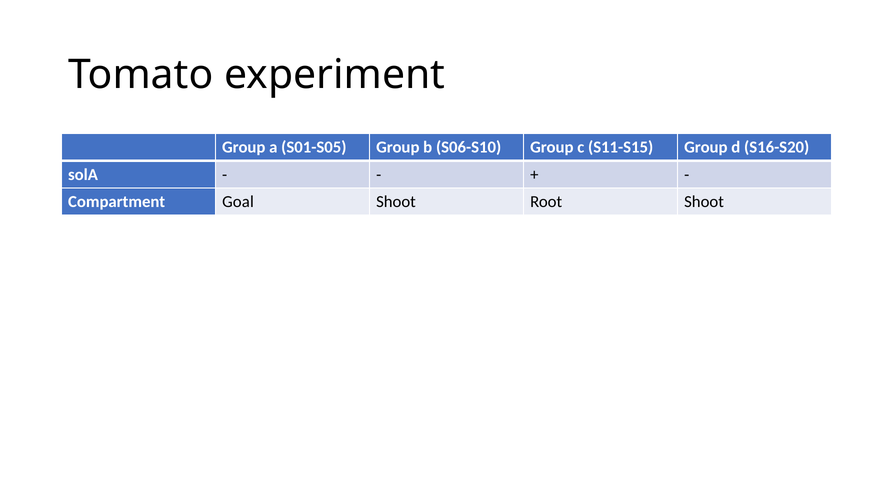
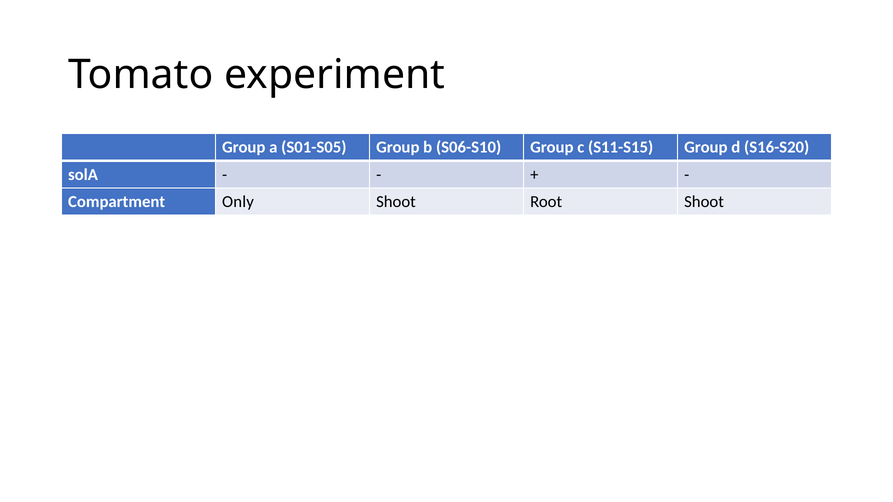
Goal: Goal -> Only (238, 202)
